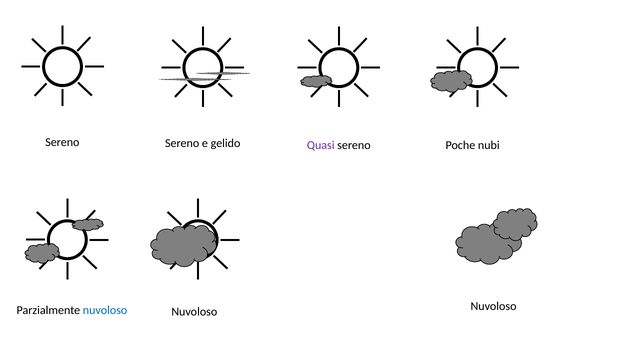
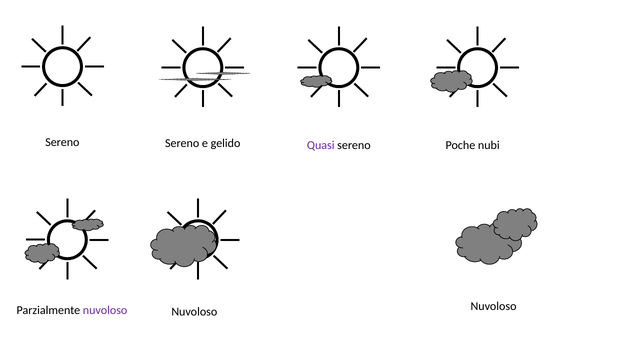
nuvoloso colour: blue -> purple (105, 310)
